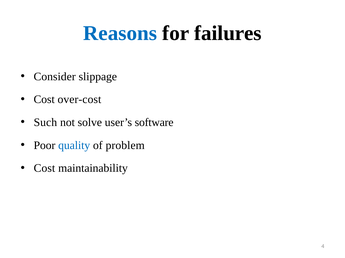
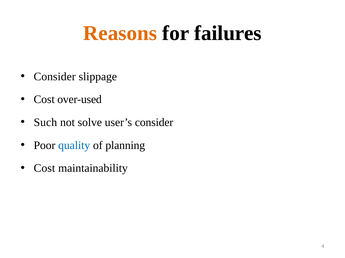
Reasons colour: blue -> orange (120, 33)
over-cost: over-cost -> over-used (80, 100)
user’s software: software -> consider (154, 123)
problem: problem -> planning (125, 146)
